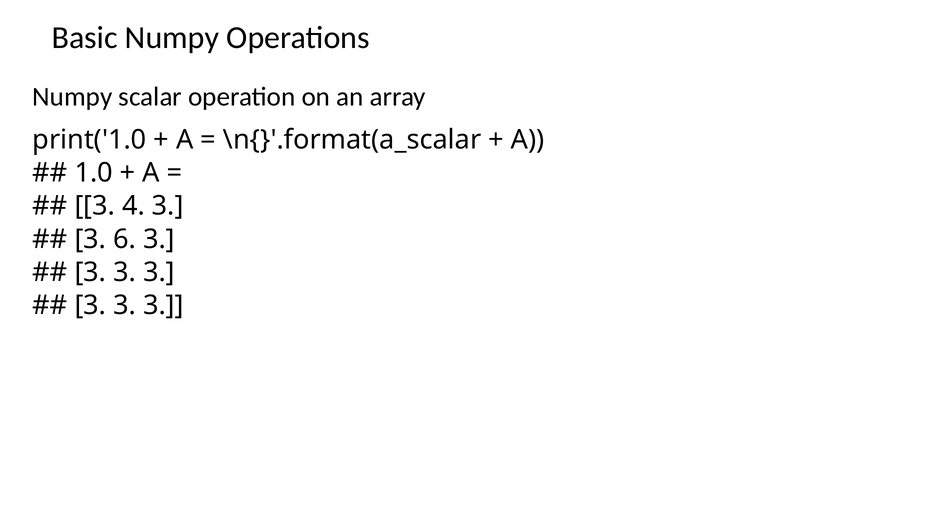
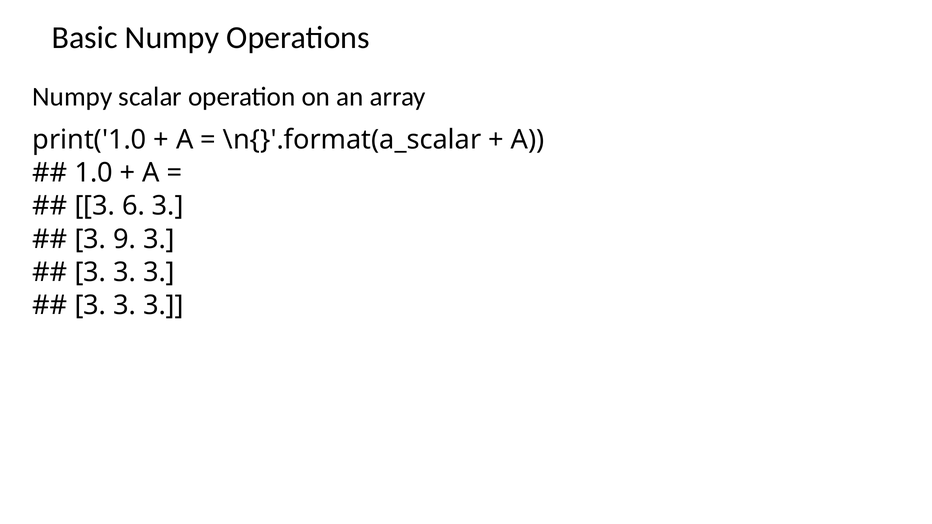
4: 4 -> 6 (134, 206)
6: 6 -> 9 (125, 239)
